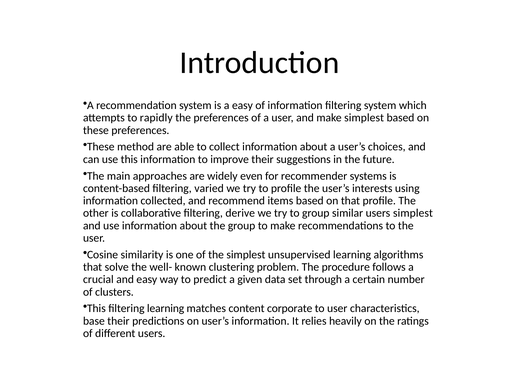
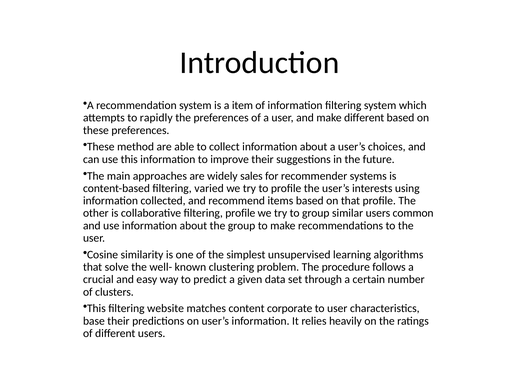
a easy: easy -> item (242, 105)
make simplest: simplest -> different (364, 118)
even: even -> sales (251, 176)
filtering derive: derive -> profile (240, 213)
users simplest: simplest -> common (413, 213)
filtering learning: learning -> website (166, 309)
